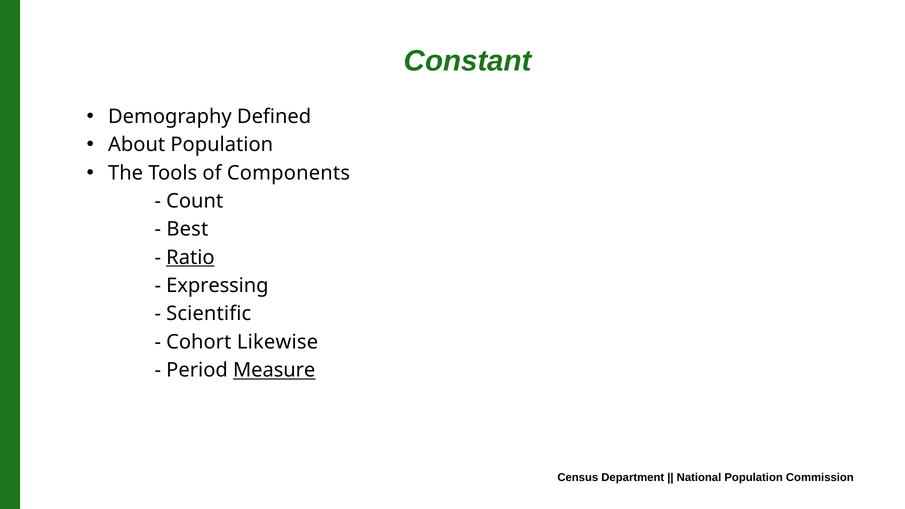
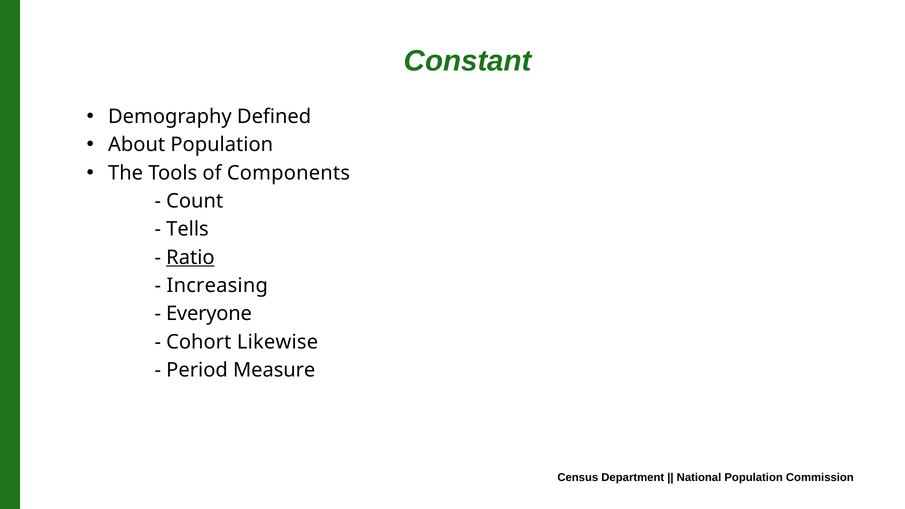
Best: Best -> Tells (187, 229)
Expressing: Expressing -> Increasing (217, 286)
Scientific: Scientific -> Everyone (209, 314)
Measure underline: present -> none (274, 370)
